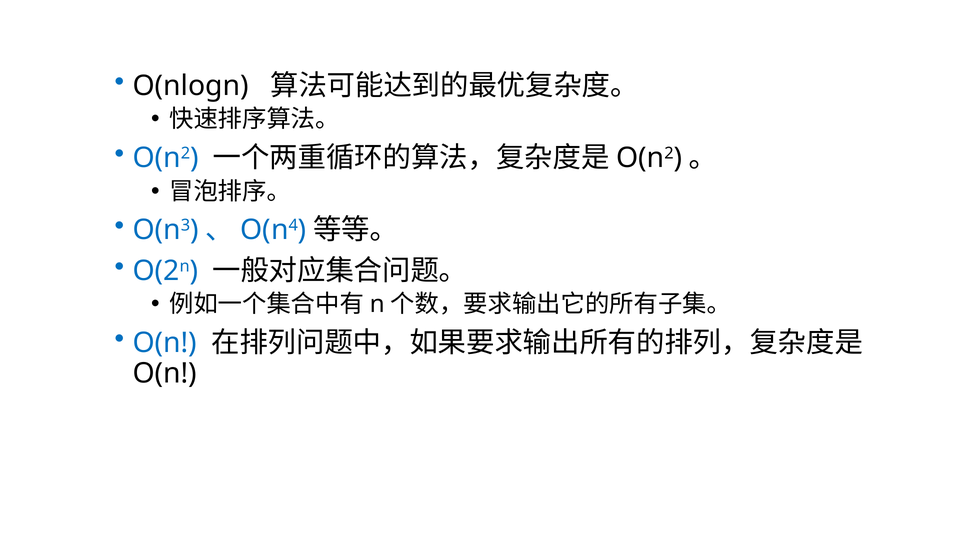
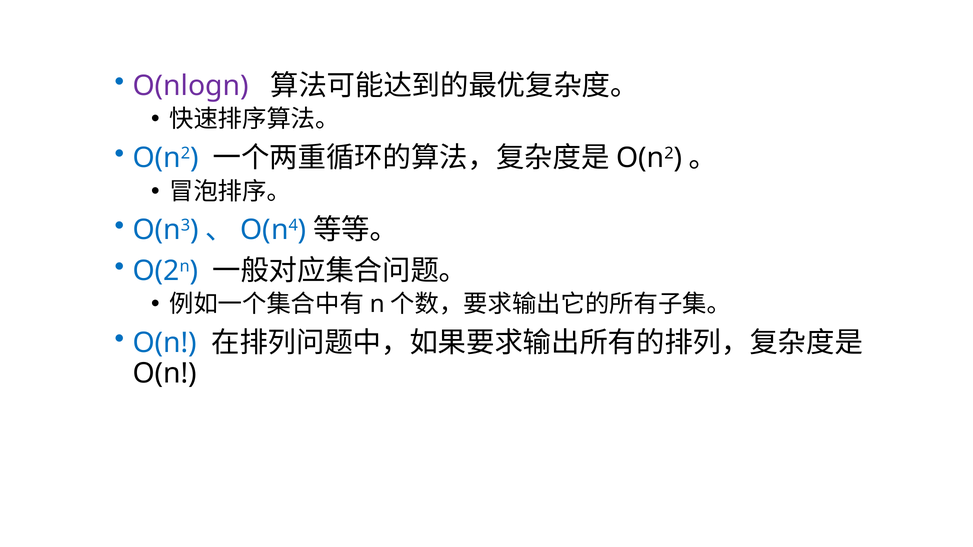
O(nlogn colour: black -> purple (191, 86)
